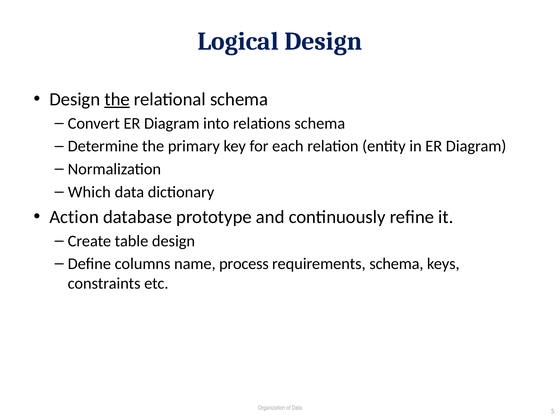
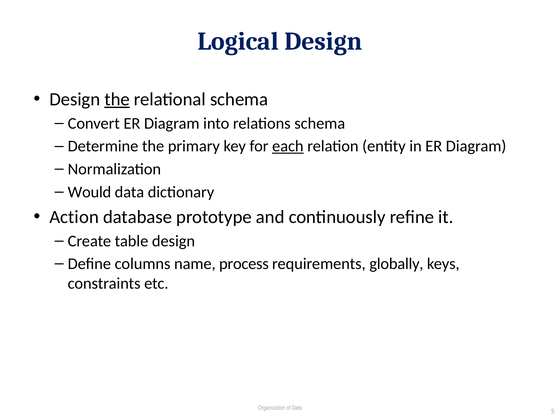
each underline: none -> present (288, 146)
Which: Which -> Would (89, 192)
requirements schema: schema -> globally (396, 264)
